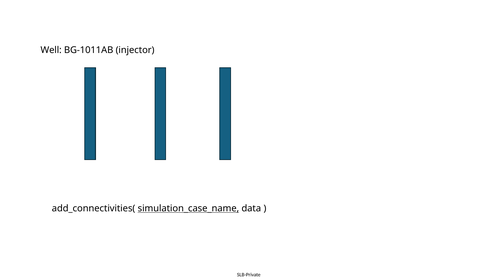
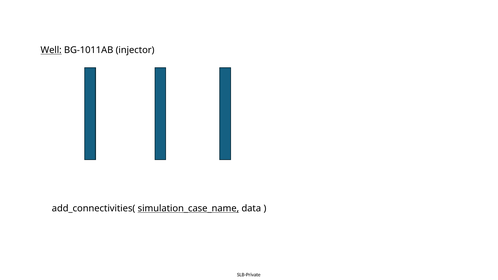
Well underline: none -> present (51, 50)
